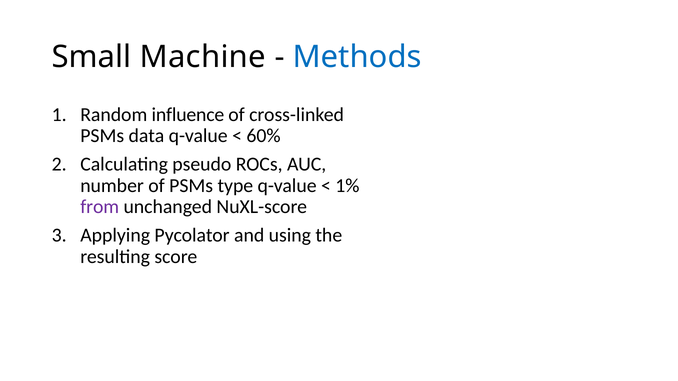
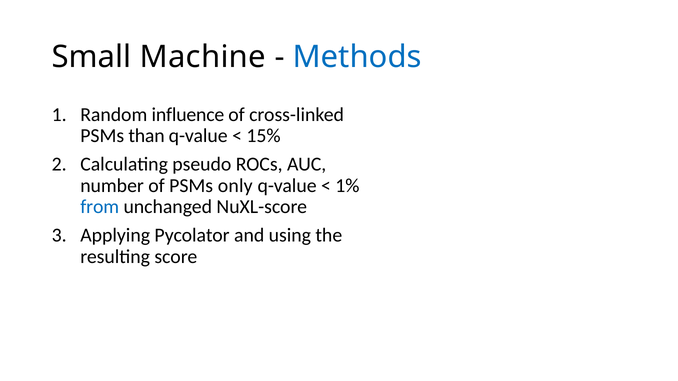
data: data -> than (147, 136)
60%: 60% -> 15% (263, 136)
type: type -> only (235, 186)
from colour: purple -> blue (100, 207)
